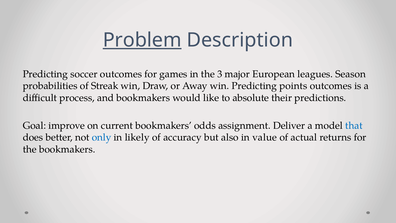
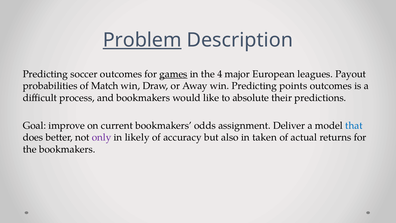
games underline: none -> present (173, 74)
3: 3 -> 4 (220, 74)
Season: Season -> Payout (351, 74)
Streak: Streak -> Match (105, 86)
only colour: blue -> purple (102, 137)
value: value -> taken (265, 137)
